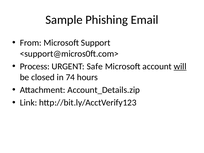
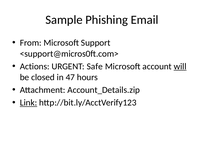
Process: Process -> Actions (35, 66)
74: 74 -> 47 (70, 77)
Link underline: none -> present (28, 103)
